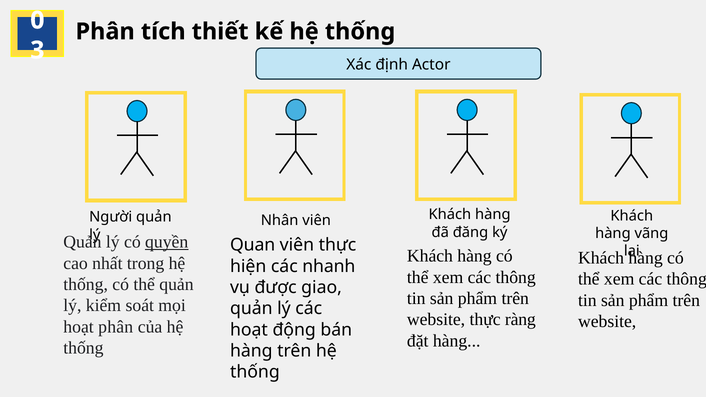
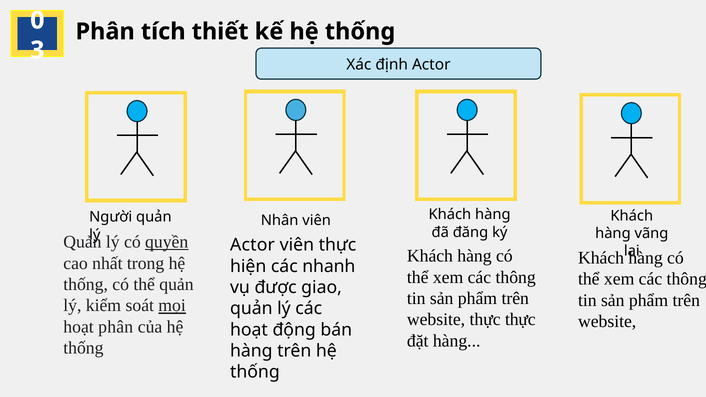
Quan: Quan -> Actor (253, 245)
mọi underline: none -> present (172, 306)
thực ràng: ràng -> thực (520, 320)
